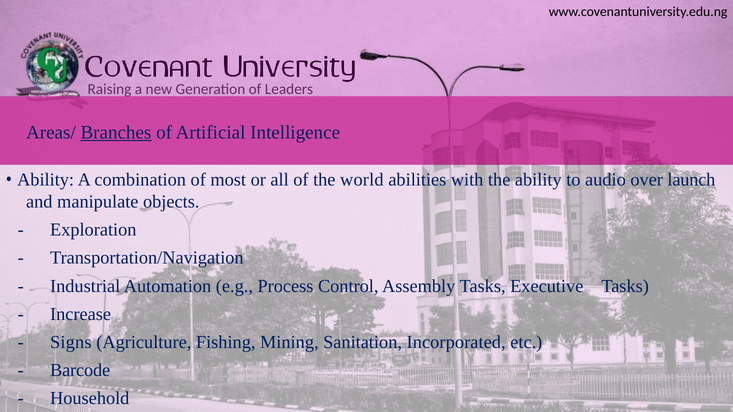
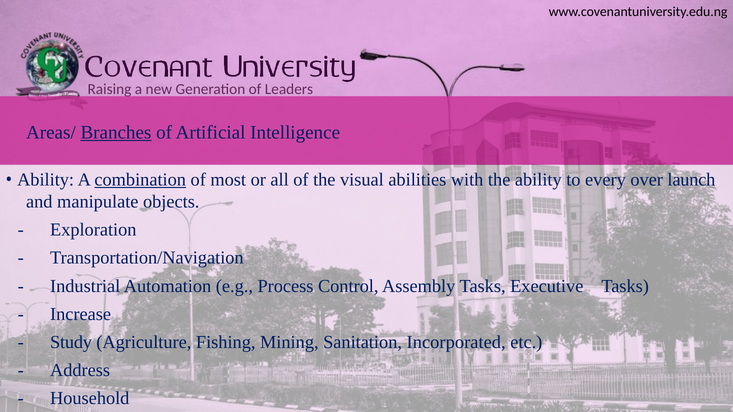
combination underline: none -> present (140, 180)
world: world -> visual (362, 180)
audio: audio -> every (605, 180)
Signs: Signs -> Study (71, 342)
Barcode: Barcode -> Address (80, 370)
